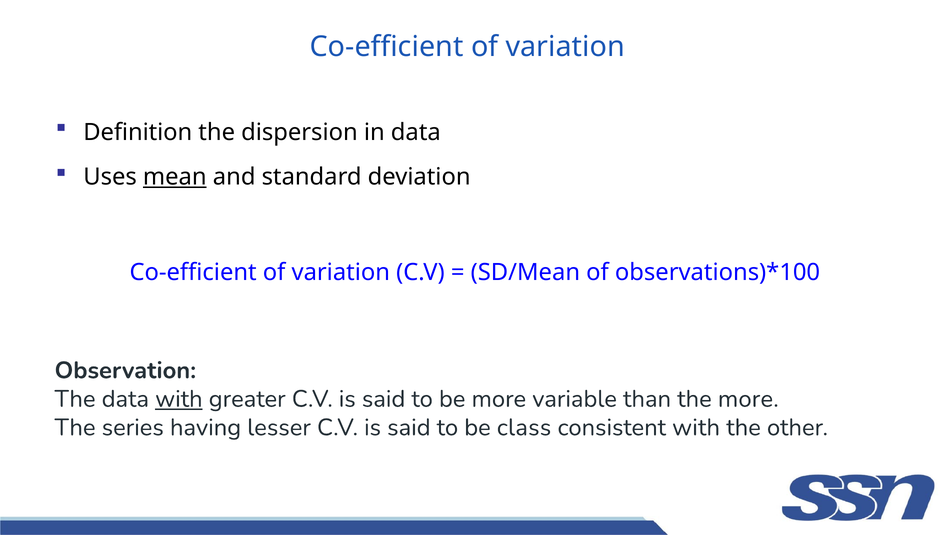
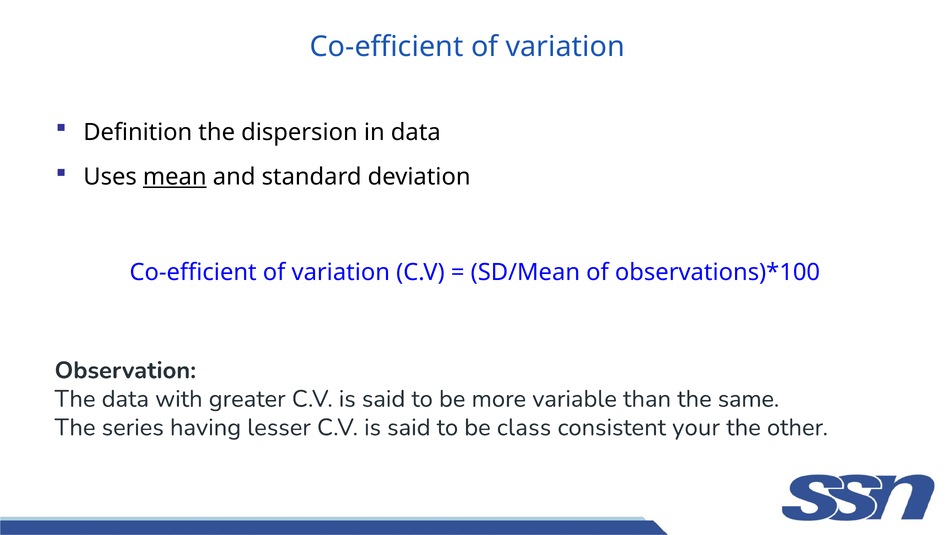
with underline: present -> none (179, 399)
the more: more -> same (748, 399)
consistent with: with -> your (696, 427)
